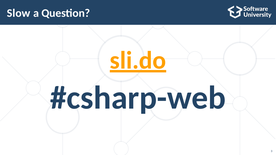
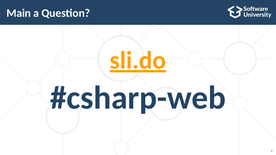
Slow: Slow -> Main (19, 13)
